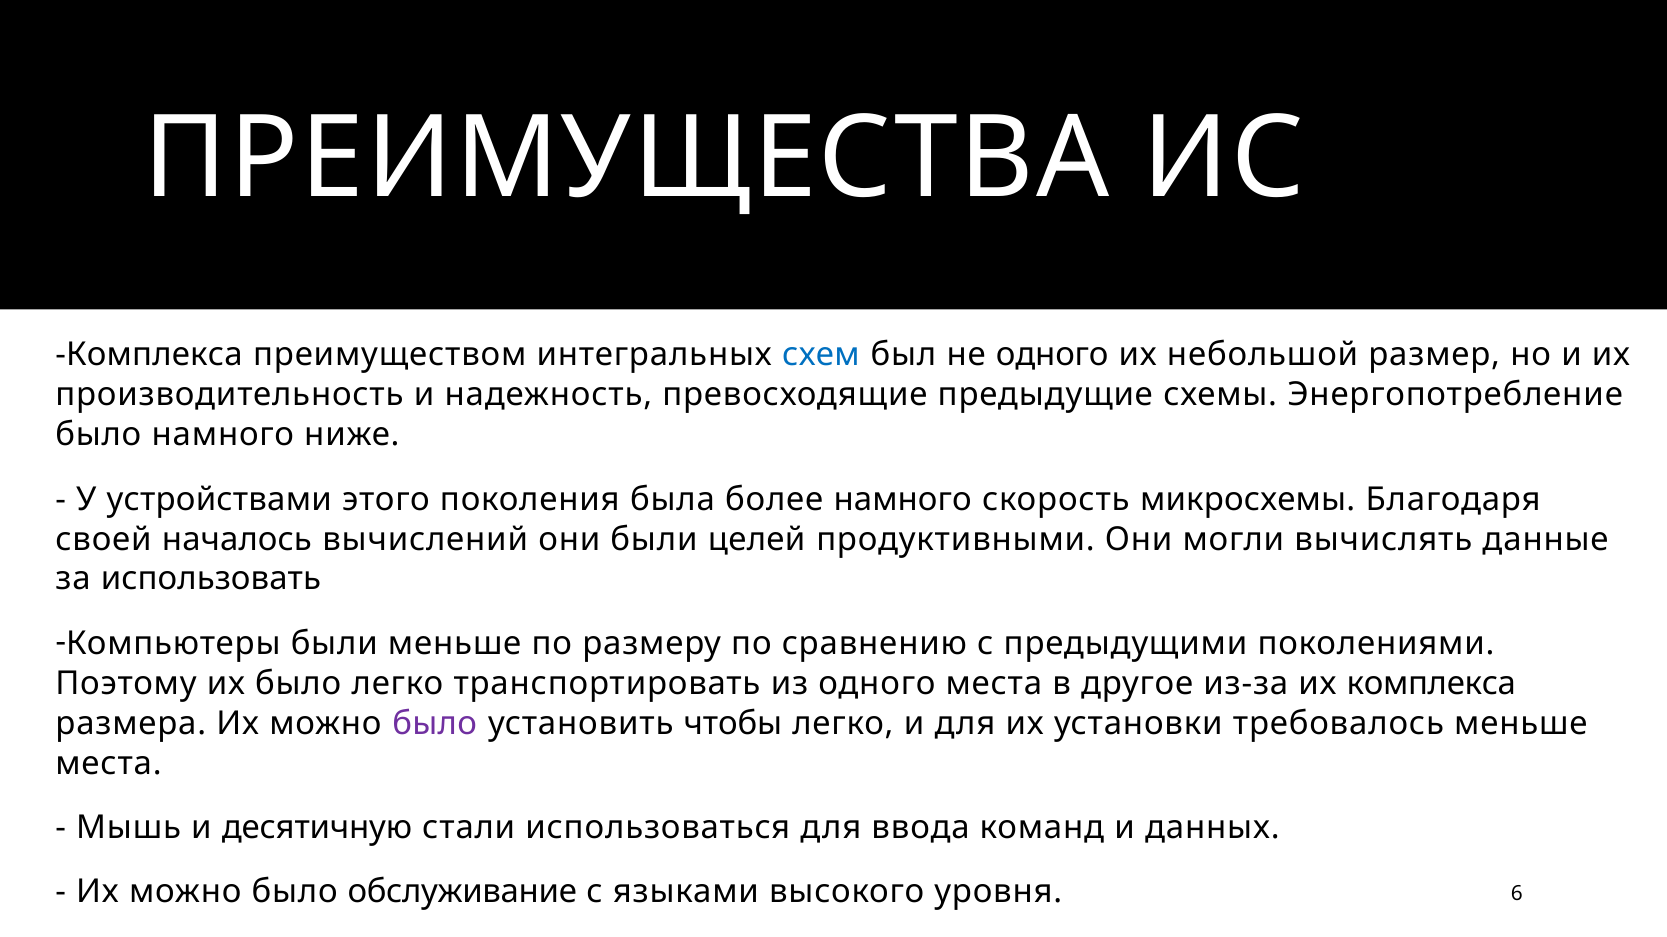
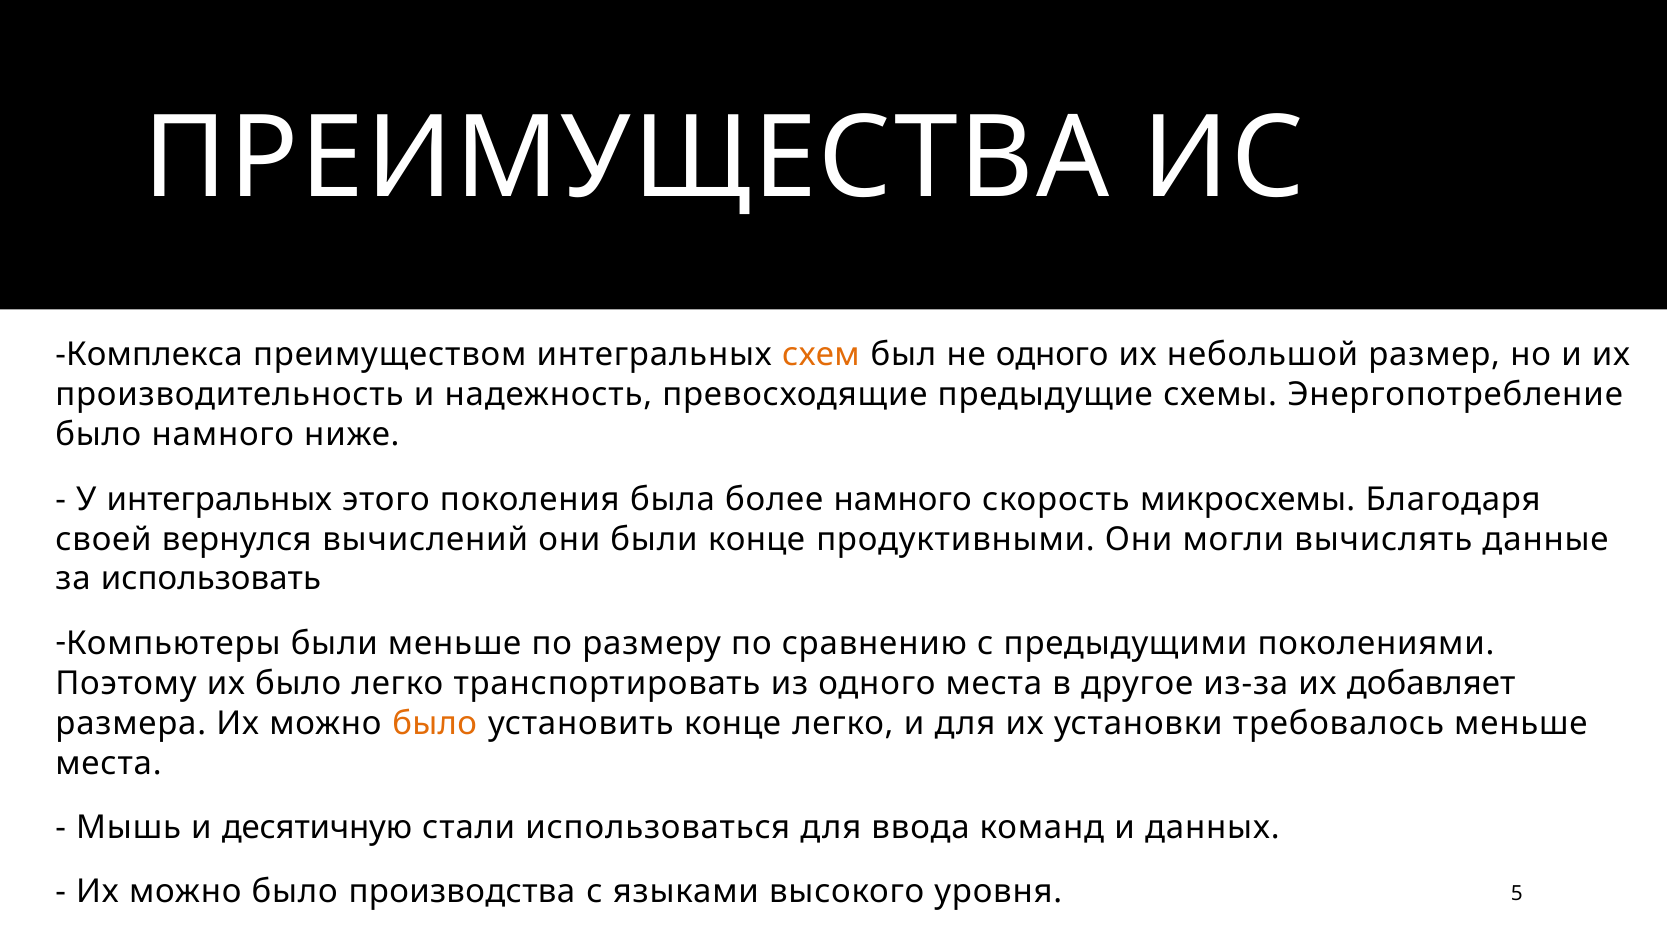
схем colour: blue -> orange (821, 355)
У устройствами: устройствами -> интегральных (219, 500)
началось: началось -> вернулся (237, 540)
были целей: целей -> конце (757, 540)
их комплекса: комплекса -> добавляет (1431, 684)
было colour: purple -> orange (435, 724)
установить чтобы: чтобы -> конце (733, 724)
обслуживание: обслуживание -> производства (462, 892)
6: 6 -> 5 (1517, 894)
